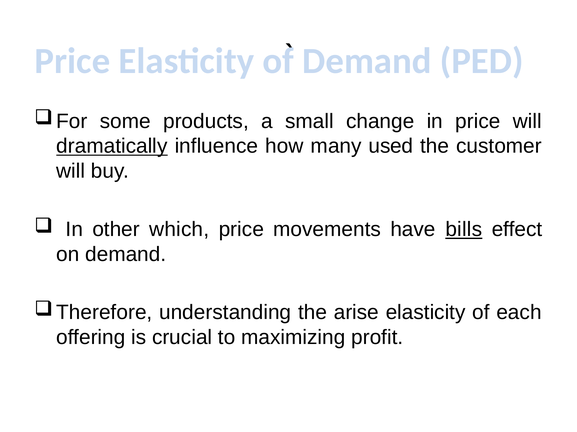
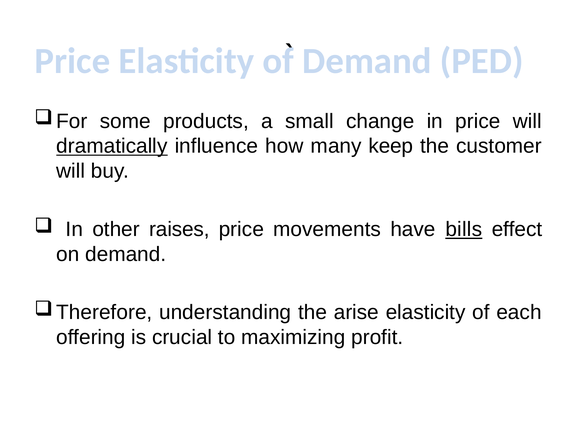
used: used -> keep (391, 146)
which: which -> raises (179, 230)
